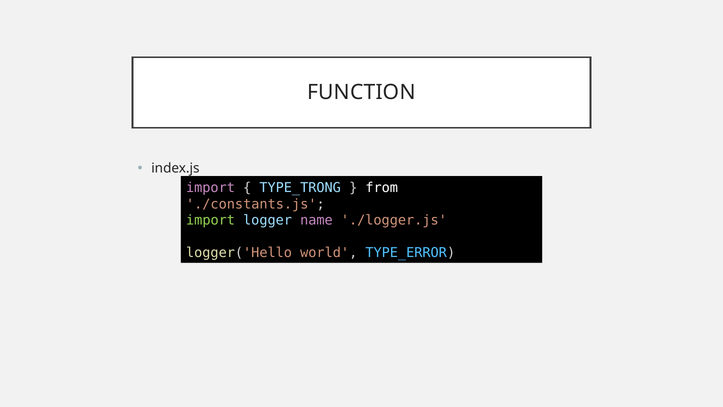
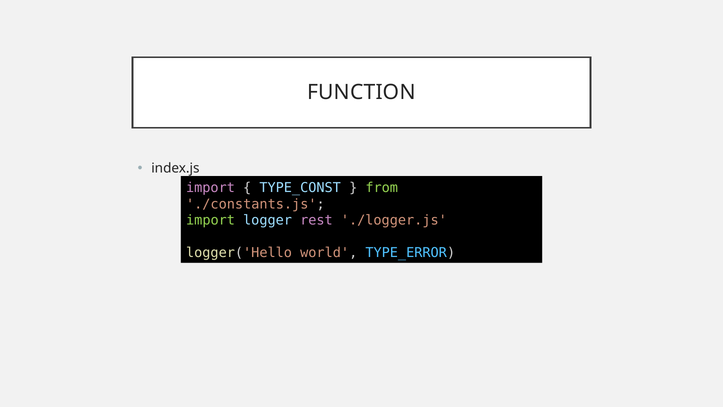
TYPE_TRONG: TYPE_TRONG -> TYPE_CONST (300, 188)
from colour: white -> light green (382, 188)
name: name -> rest (316, 220)
